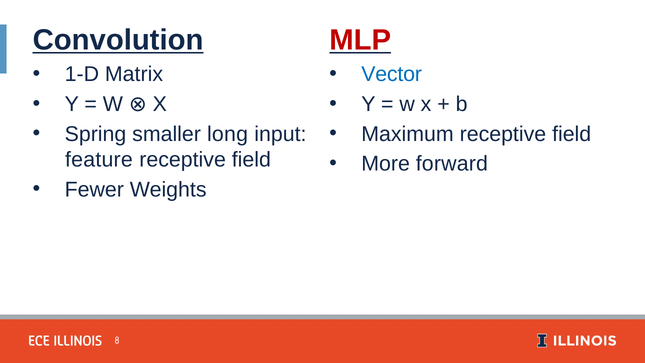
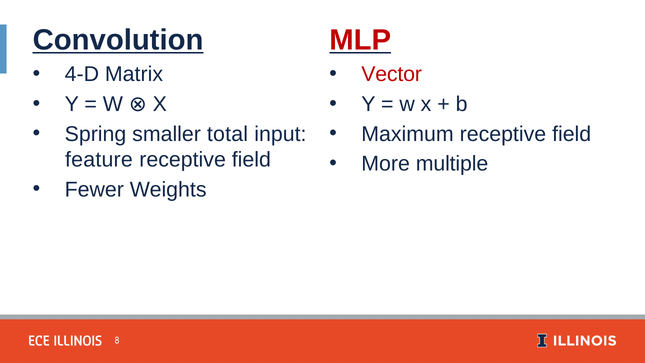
1-D: 1-D -> 4-D (82, 74)
Vector colour: blue -> red (392, 74)
long: long -> total (228, 134)
forward: forward -> multiple (452, 164)
